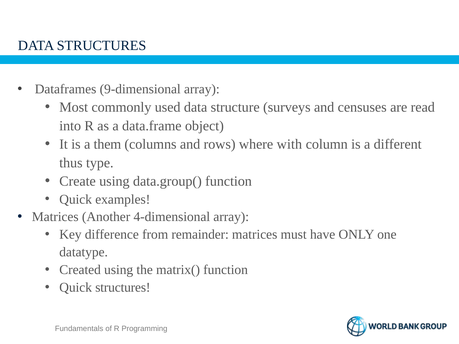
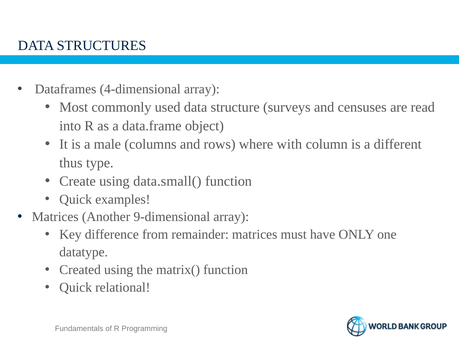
9-dimensional: 9-dimensional -> 4-dimensional (140, 89)
them: them -> male (107, 144)
data.group(: data.group( -> data.small( (167, 181)
4-dimensional: 4-dimensional -> 9-dimensional (172, 217)
Quick structures: structures -> relational (123, 288)
